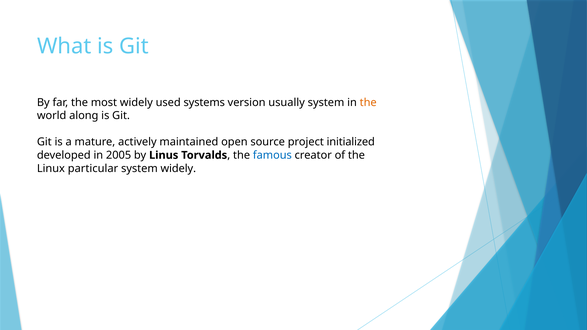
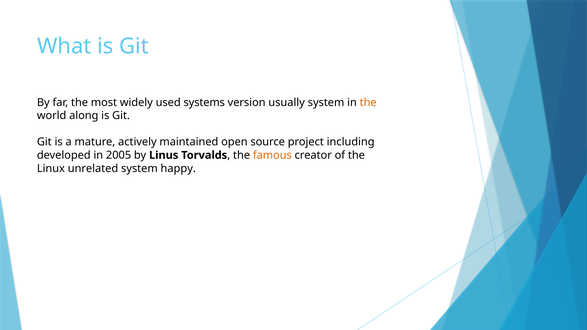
initialized: initialized -> including (351, 142)
famous colour: blue -> orange (272, 155)
particular: particular -> unrelated (93, 168)
system widely: widely -> happy (178, 168)
